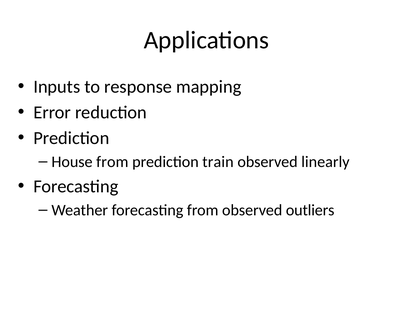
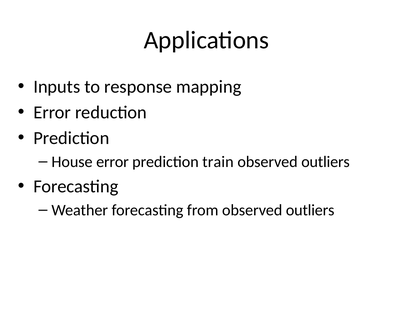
House from: from -> error (112, 162)
linearly: linearly -> outliers (326, 162)
